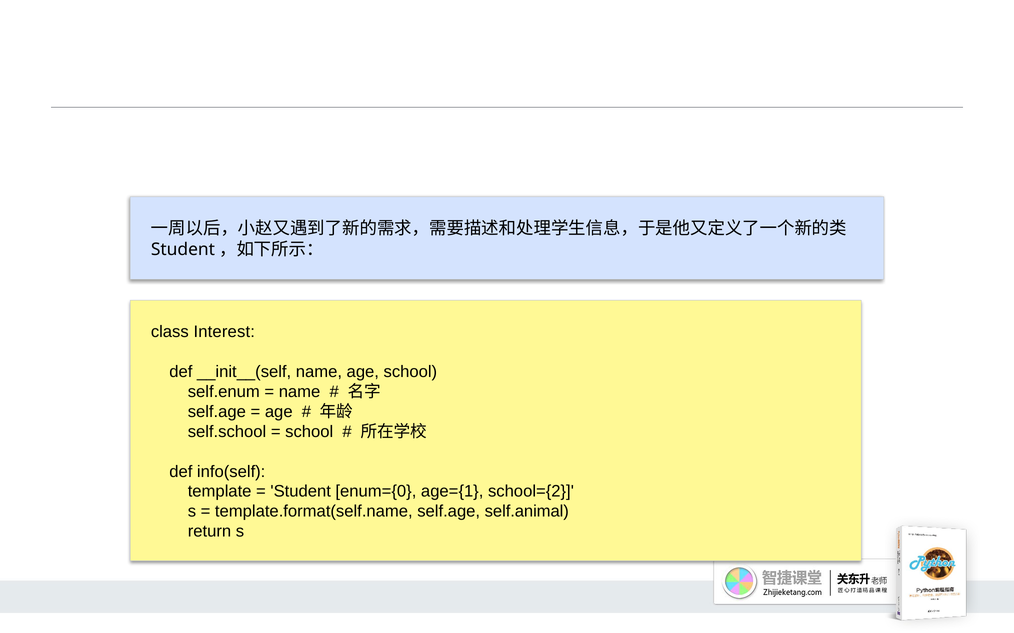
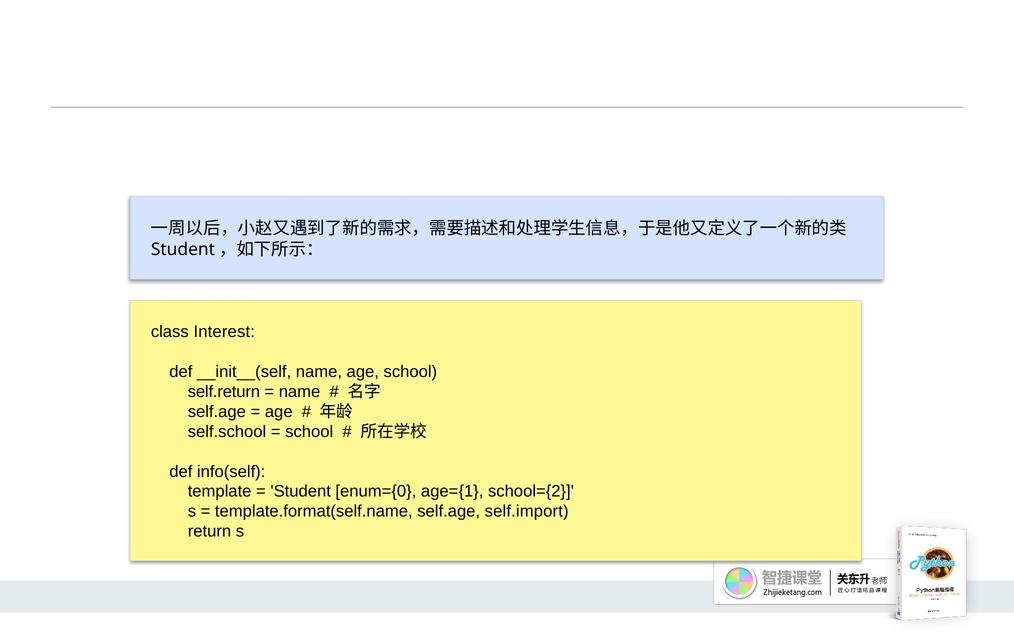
self.enum: self.enum -> self.return (224, 392)
self.animal: self.animal -> self.import (527, 512)
